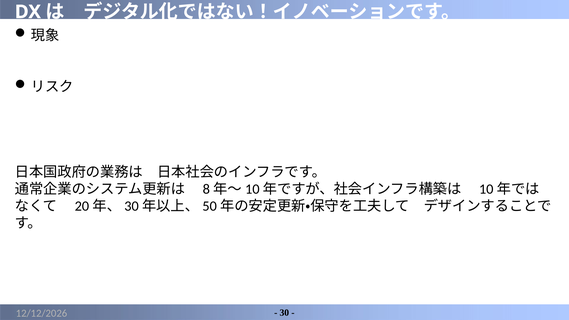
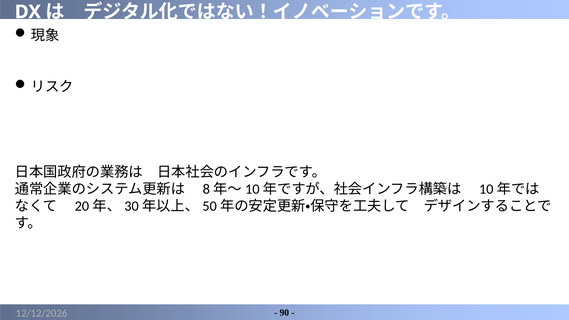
30: 30 -> 90 (284, 313)
